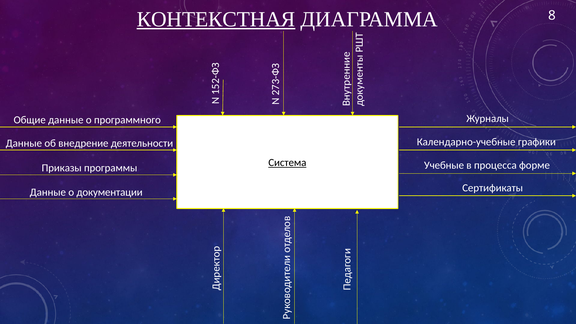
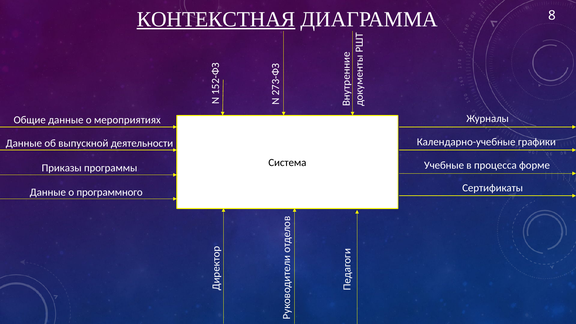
программного: программного -> мероприятиях (127, 120)
внедрение: внедрение -> выпускной (83, 143)
Система underline: present -> none (287, 163)
документации: документации -> программного (110, 192)
